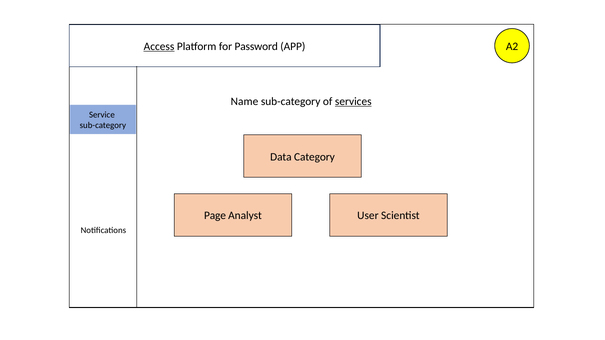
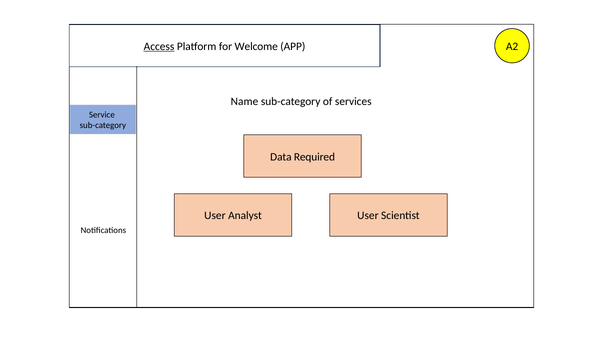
Password: Password -> Welcome (256, 47)
services underline: present -> none (353, 101)
Category: Category -> Required (314, 157)
Page: Page -> User (215, 216)
